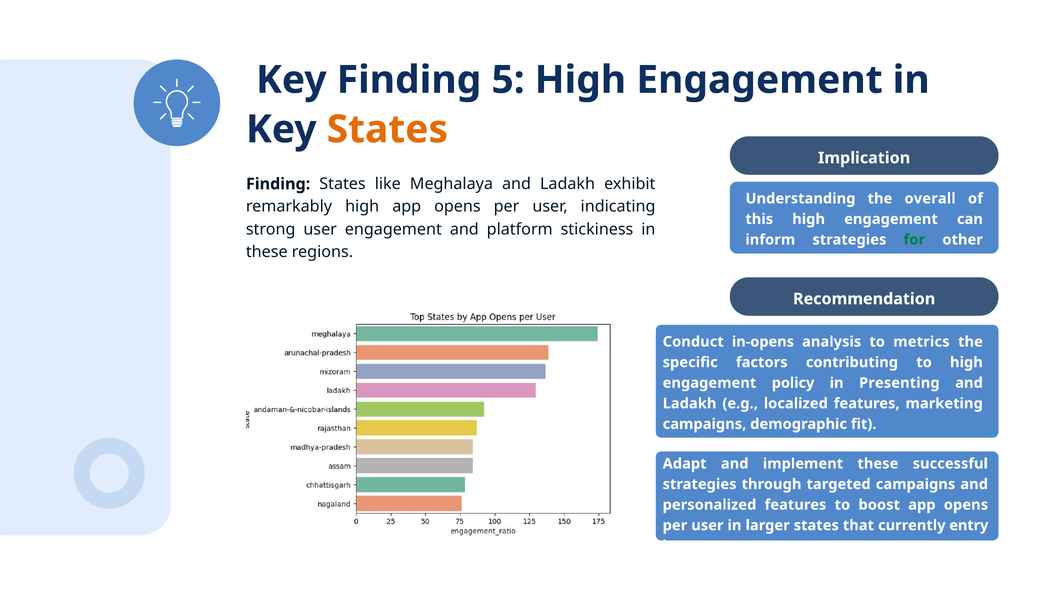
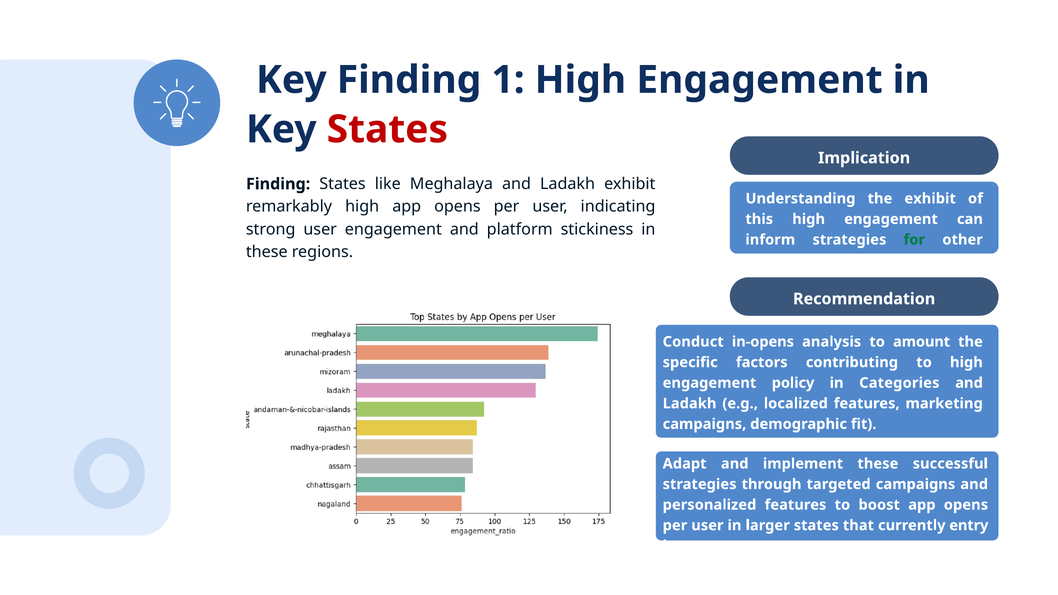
5: 5 -> 1 (508, 80)
States colour: orange -> red (387, 129)
the overall: overall -> exhibit (930, 199)
metrics: metrics -> amount (922, 342)
Presenting: Presenting -> Categories (899, 383)
